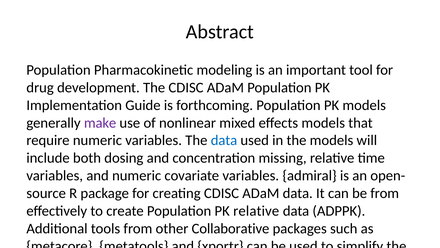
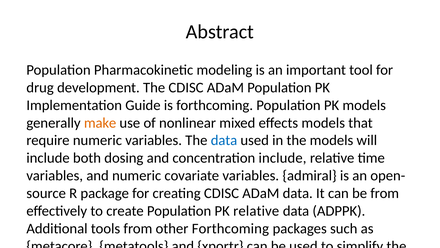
make colour: purple -> orange (100, 123)
concentration missing: missing -> include (283, 158)
other Collaborative: Collaborative -> Forthcoming (230, 228)
